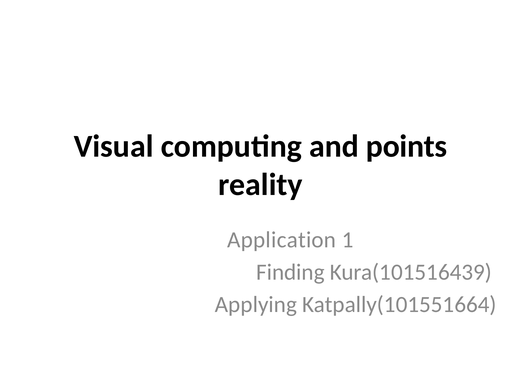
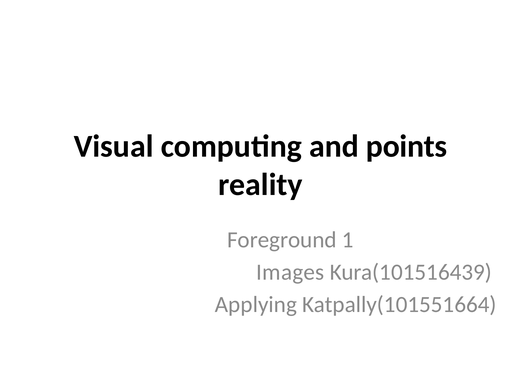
Application: Application -> Foreground (282, 240)
Finding: Finding -> Images (290, 272)
